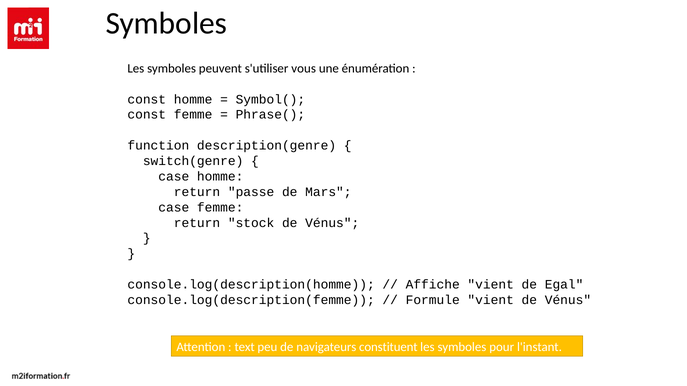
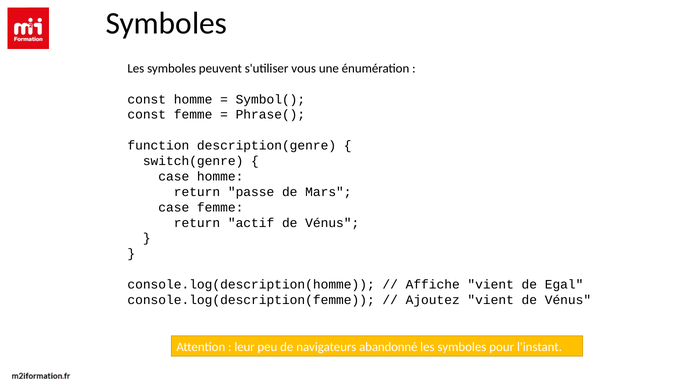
stock: stock -> actif (251, 223)
Formule: Formule -> Ajoutez (433, 300)
text: text -> leur (245, 347)
constituent: constituent -> abandonné (388, 347)
